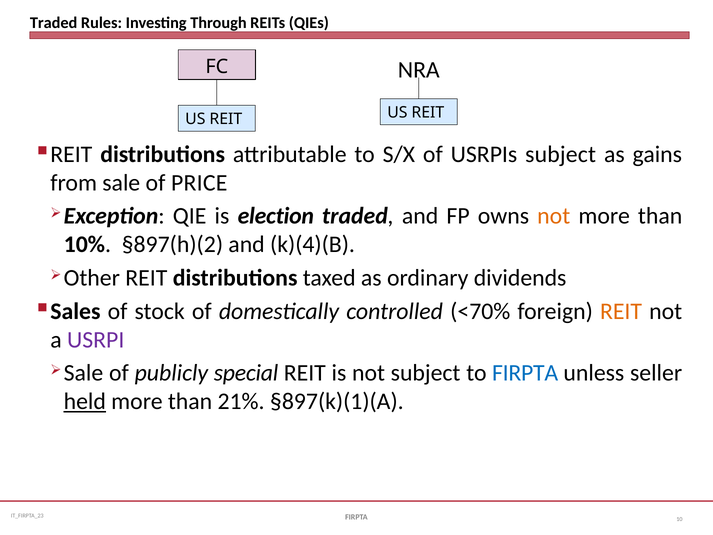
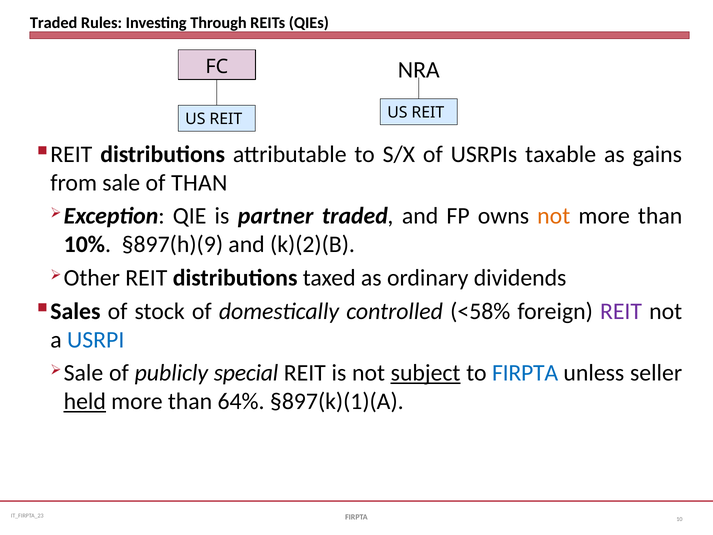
USRPIs subject: subject -> taxable (561, 154)
of PRICE: PRICE -> THAN (199, 183)
election: election -> partner (276, 216)
§897(h)(2: §897(h)(2 -> §897(h)(9 (172, 244)
k)(4)(B: k)(4)(B -> k)(2)(B (313, 244)
<70%: <70% -> <58% (480, 311)
REIT colour: orange -> purple (621, 311)
USRPI colour: purple -> blue (96, 340)
subject underline: none -> present (426, 373)
21%: 21% -> 64% (241, 401)
